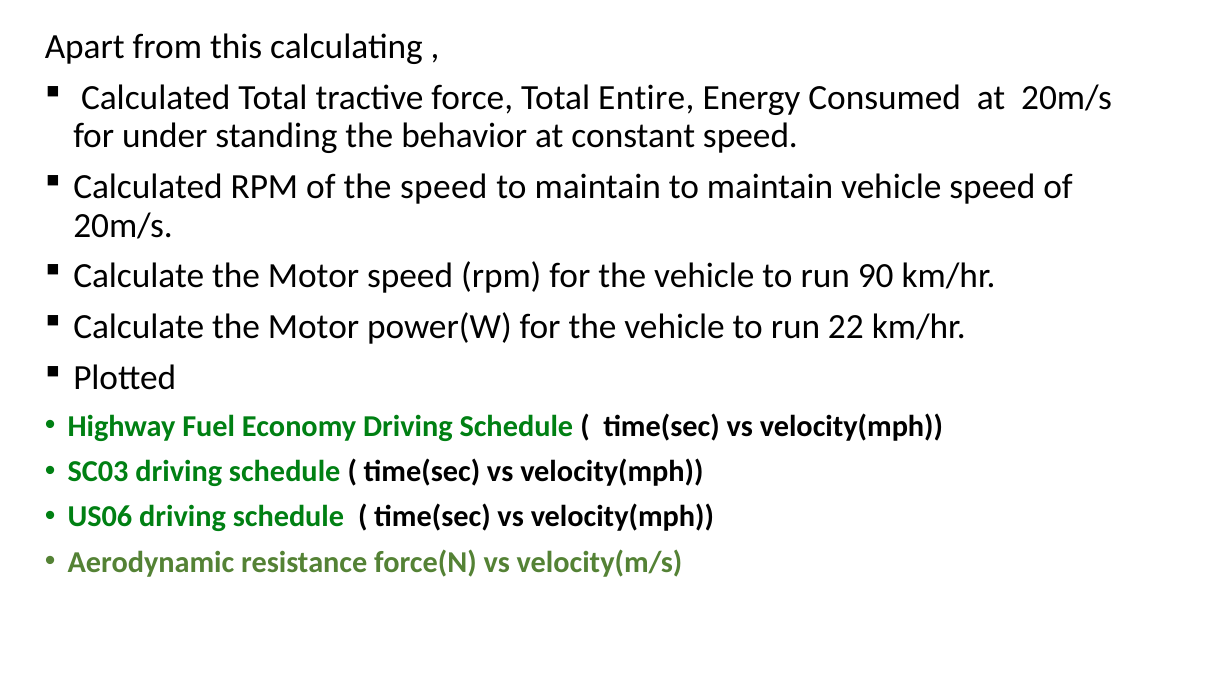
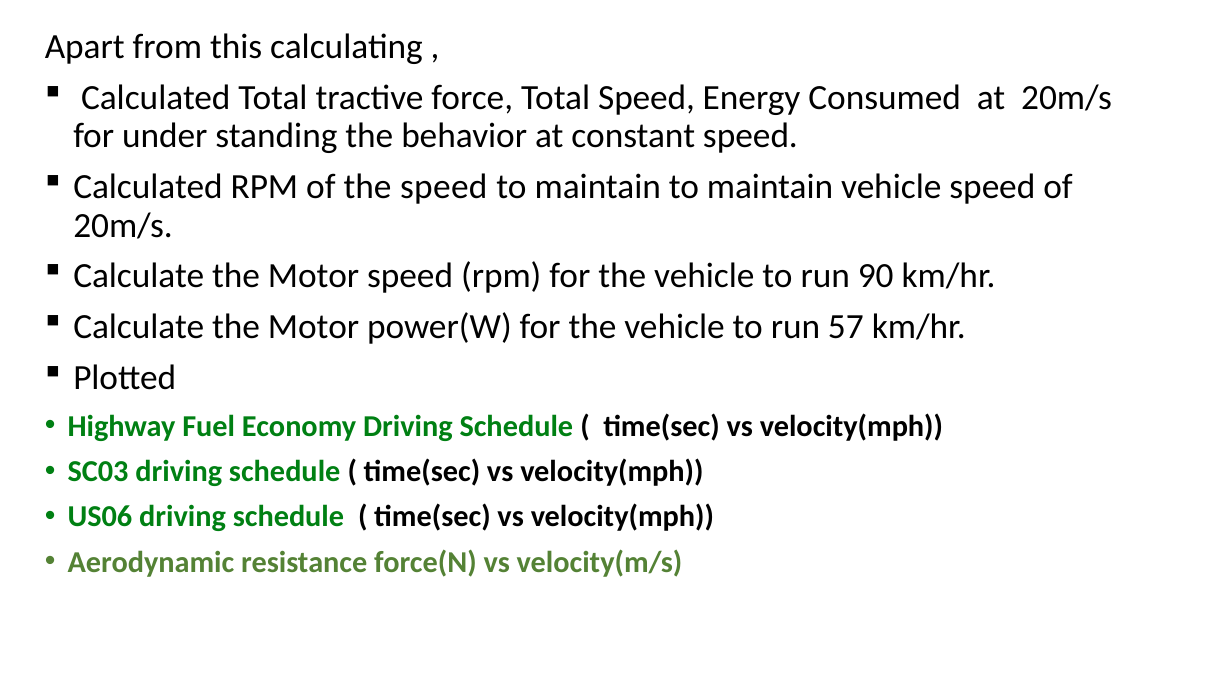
Total Entire: Entire -> Speed (647, 98)
22: 22 -> 57 (846, 327)
